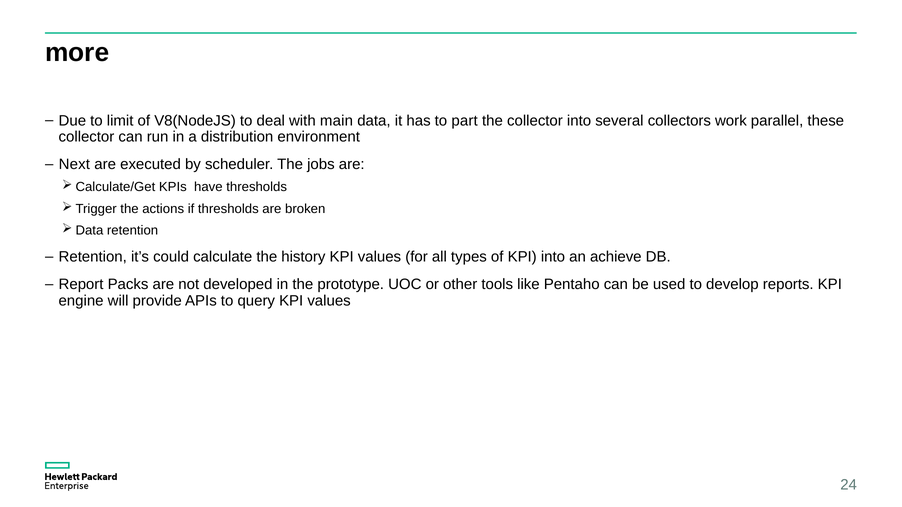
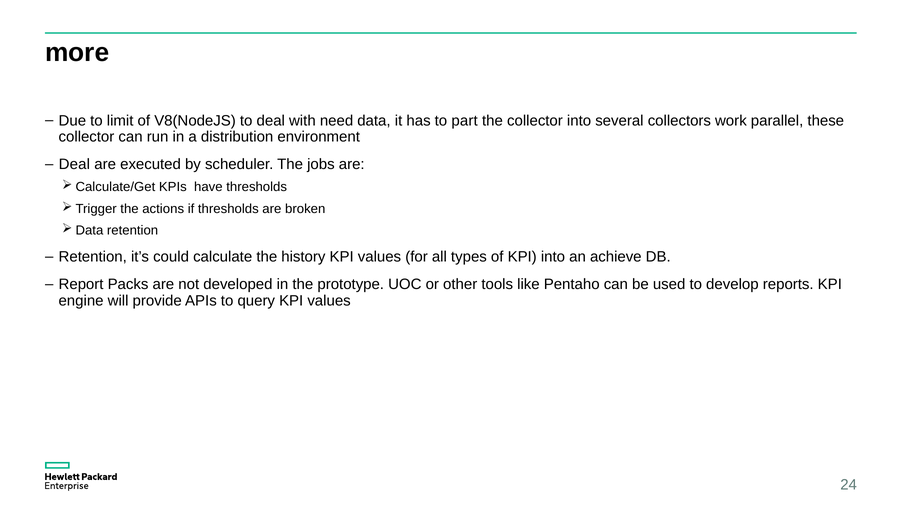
main: main -> need (337, 121)
Next: Next -> Deal (74, 164)
